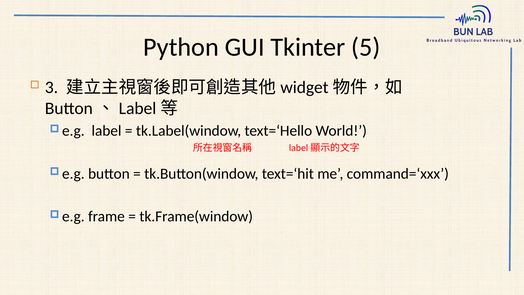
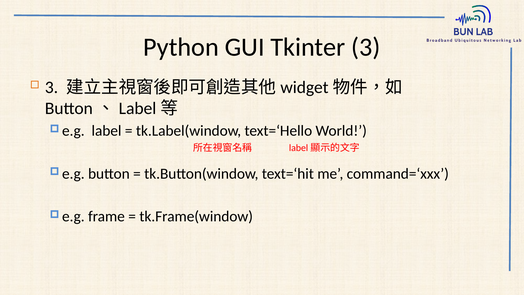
Tkinter 5: 5 -> 3 (366, 47)
